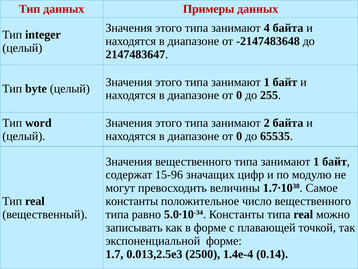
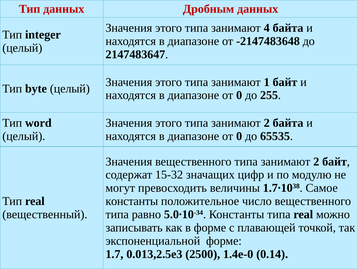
Примеры: Примеры -> Дробным (209, 9)
вещественного типа занимают 1: 1 -> 2 (316, 161)
15-96: 15-96 -> 15-32 (169, 174)
1.4e-4: 1.4e-4 -> 1.4e-0 (238, 254)
